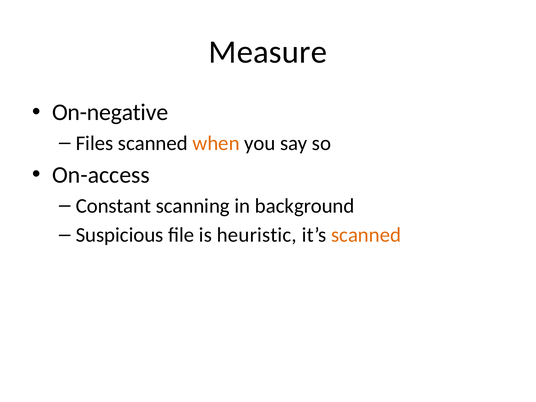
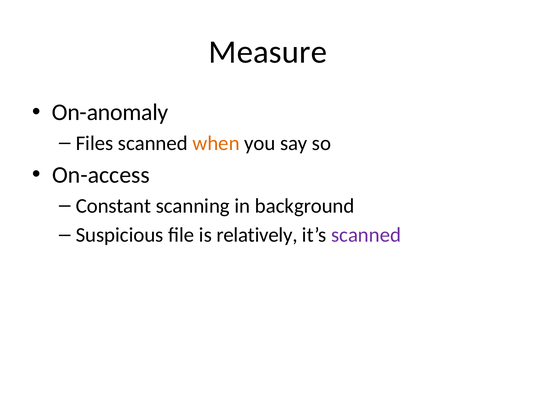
On-negative: On-negative -> On-anomaly (110, 112)
heuristic: heuristic -> relatively (257, 235)
scanned colour: orange -> purple (366, 235)
